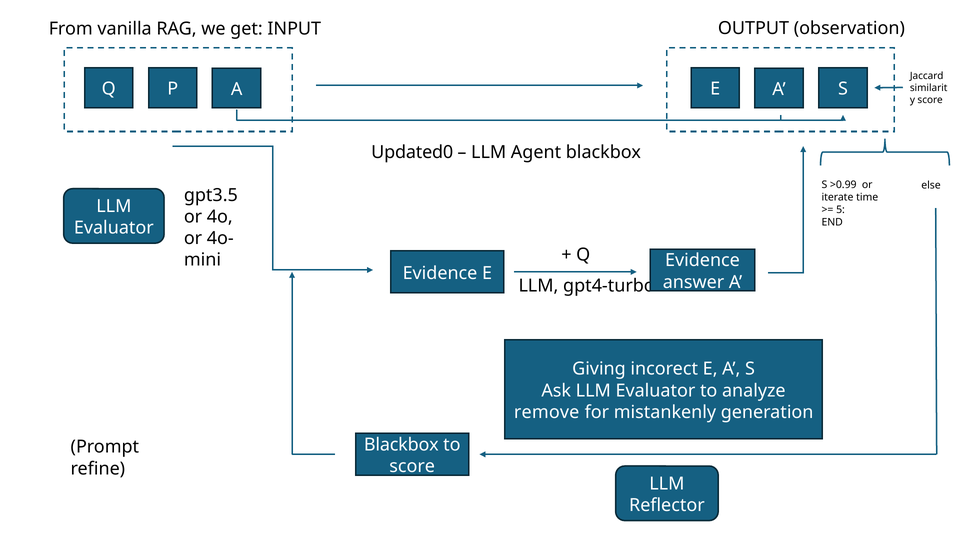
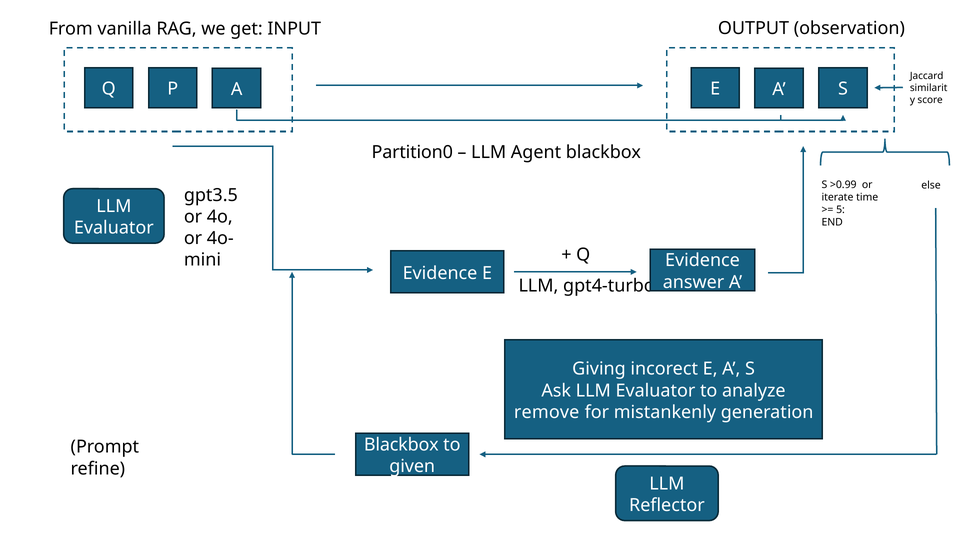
Updated0: Updated0 -> Partition0 (412, 152)
score: score -> given (412, 466)
